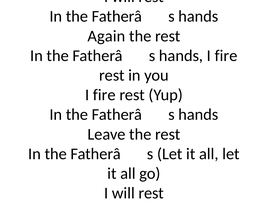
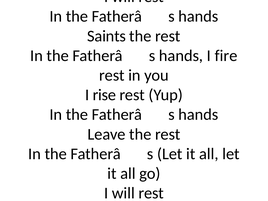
Again: Again -> Saints (107, 36)
fire: fire -> rise (104, 95)
